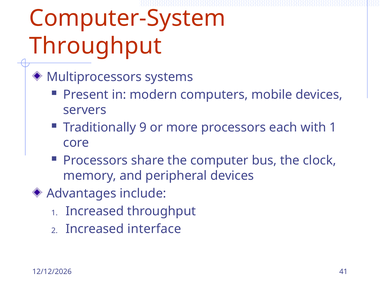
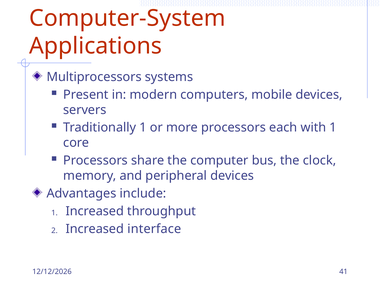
Throughput: Throughput -> Applications (96, 46)
Traditionally 9: 9 -> 1 (143, 128)
